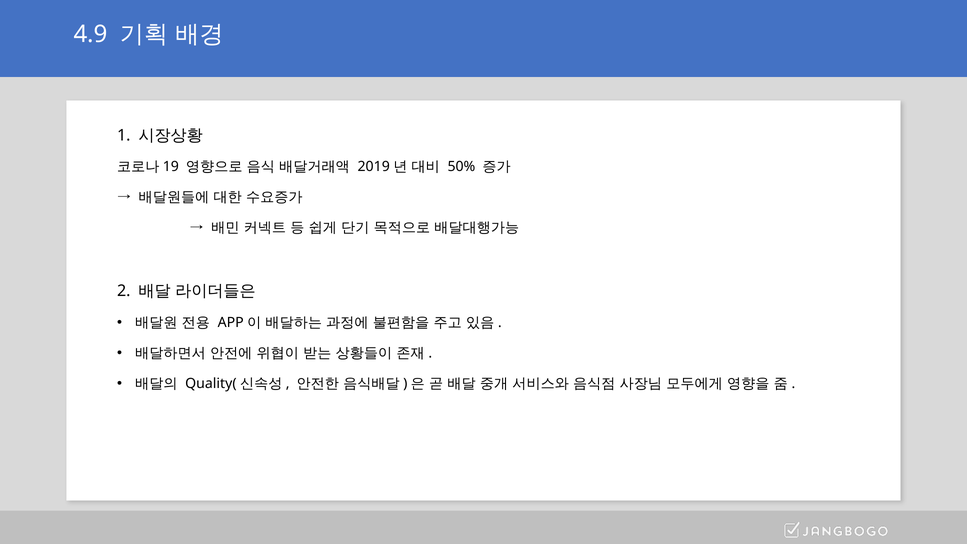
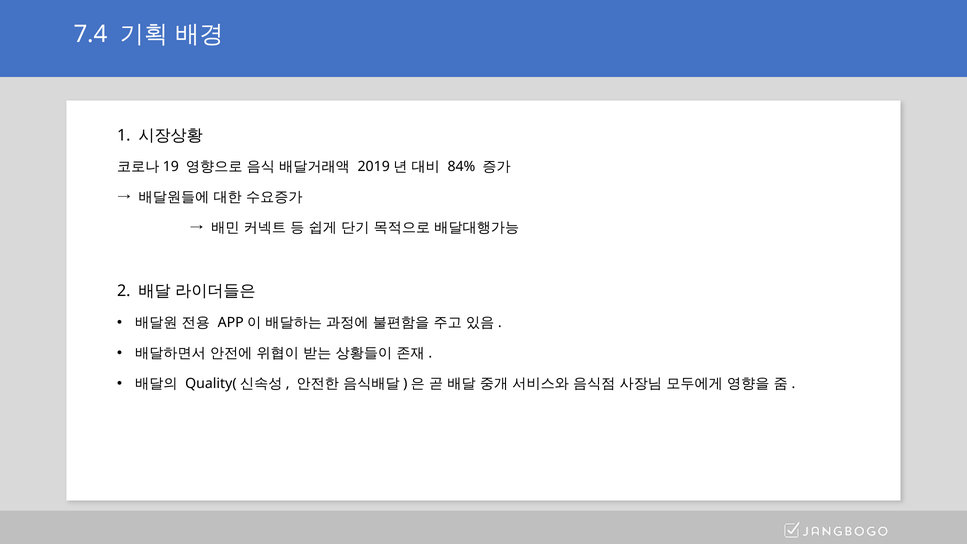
4.9: 4.9 -> 7.4 (91, 34)
50%: 50% -> 84% (461, 167)
